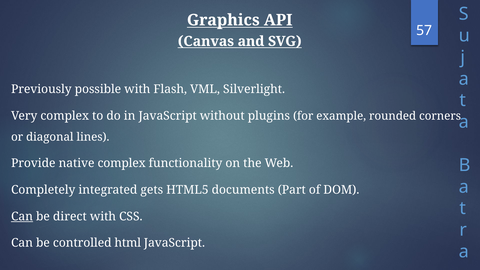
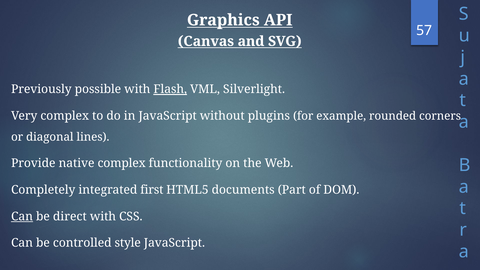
Flash underline: none -> present (170, 89)
gets: gets -> first (152, 190)
html: html -> style (128, 243)
